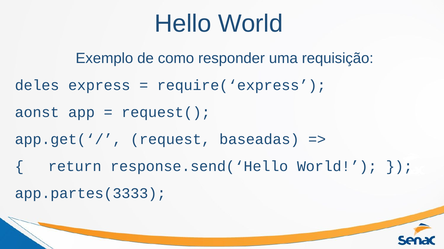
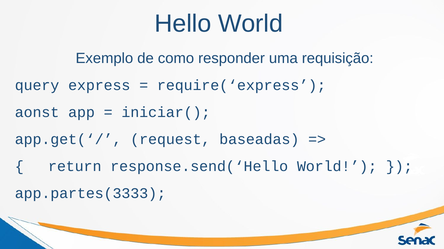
deles: deles -> query (37, 86)
request(: request( -> iniciar( (166, 113)
